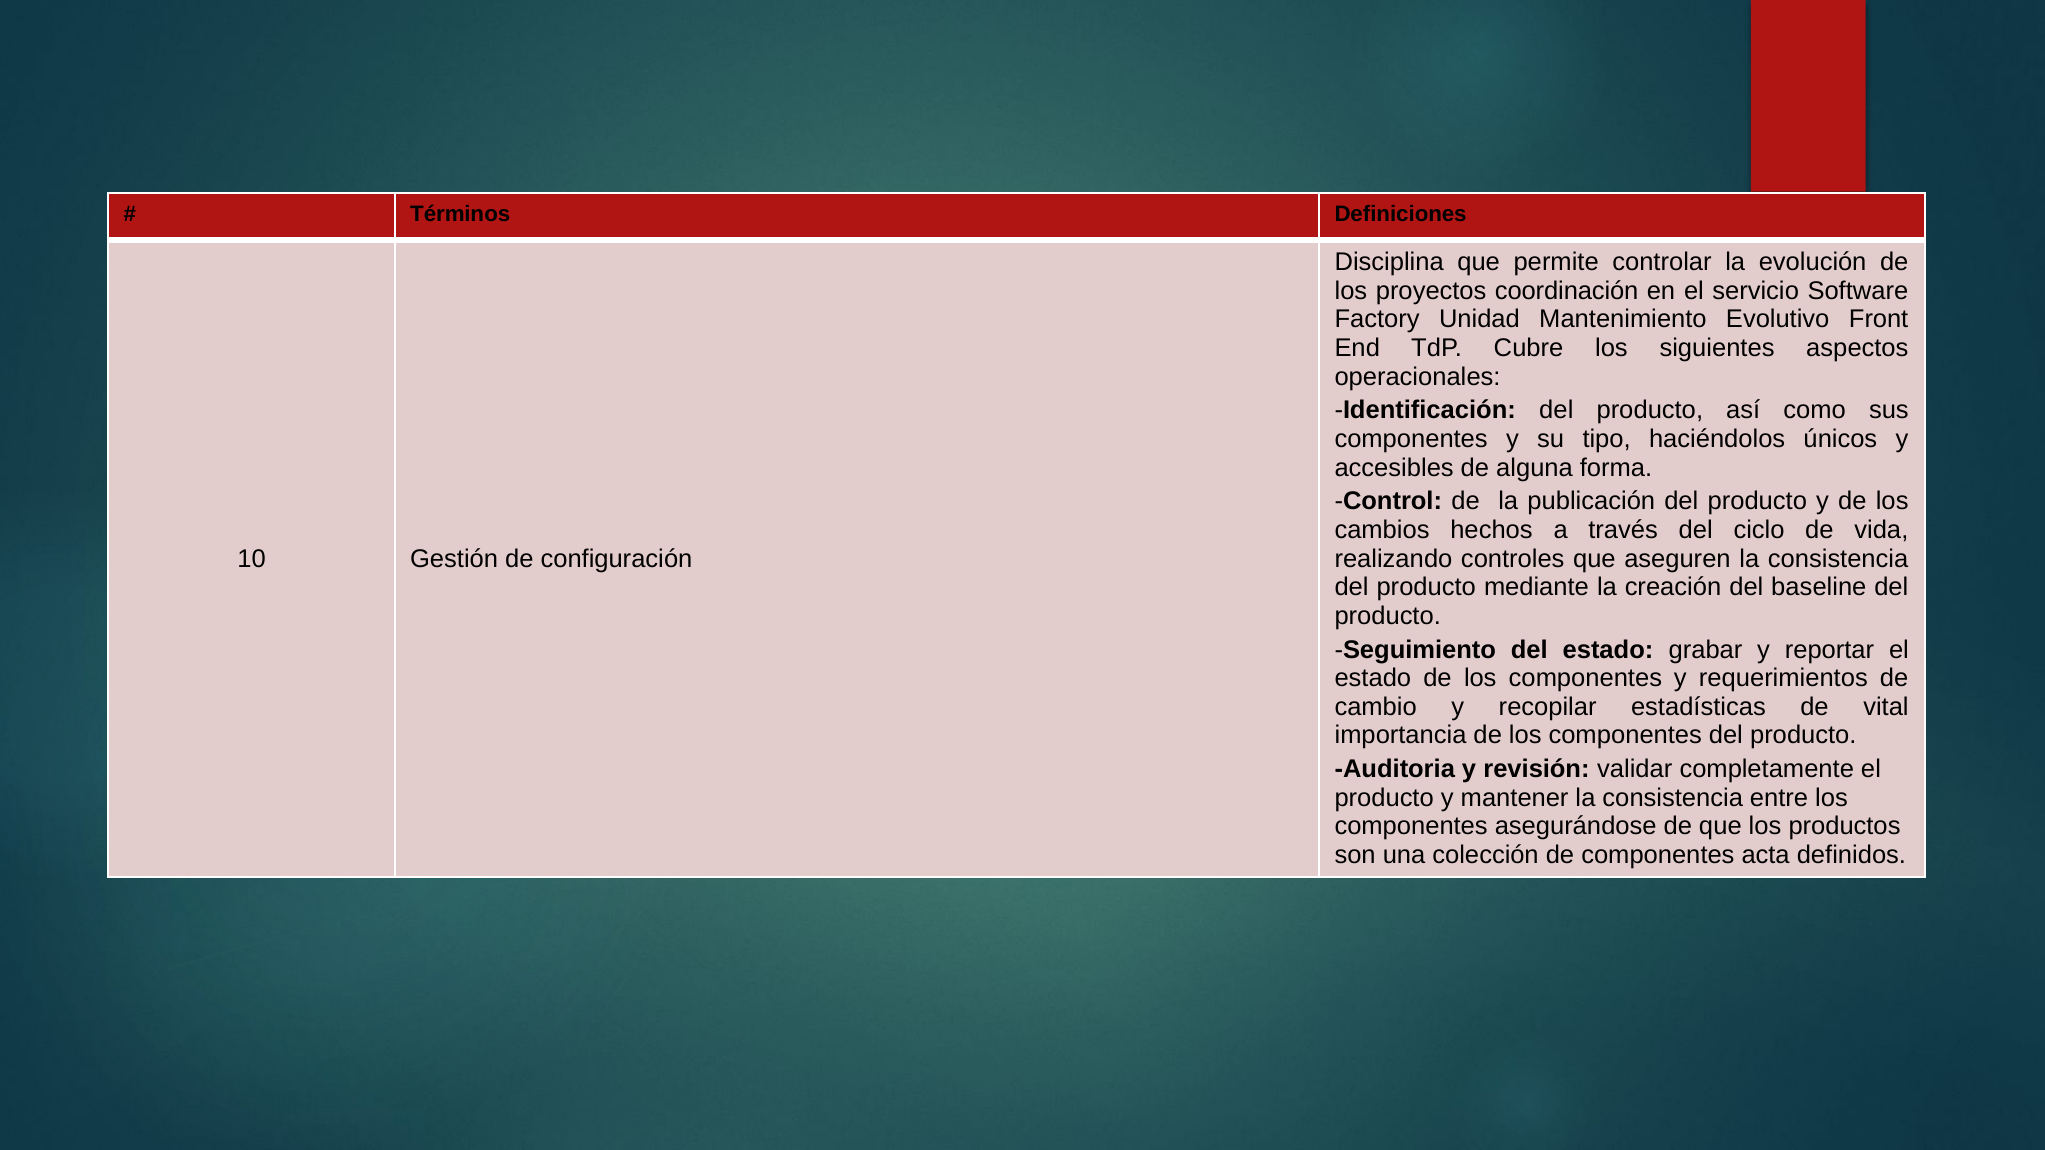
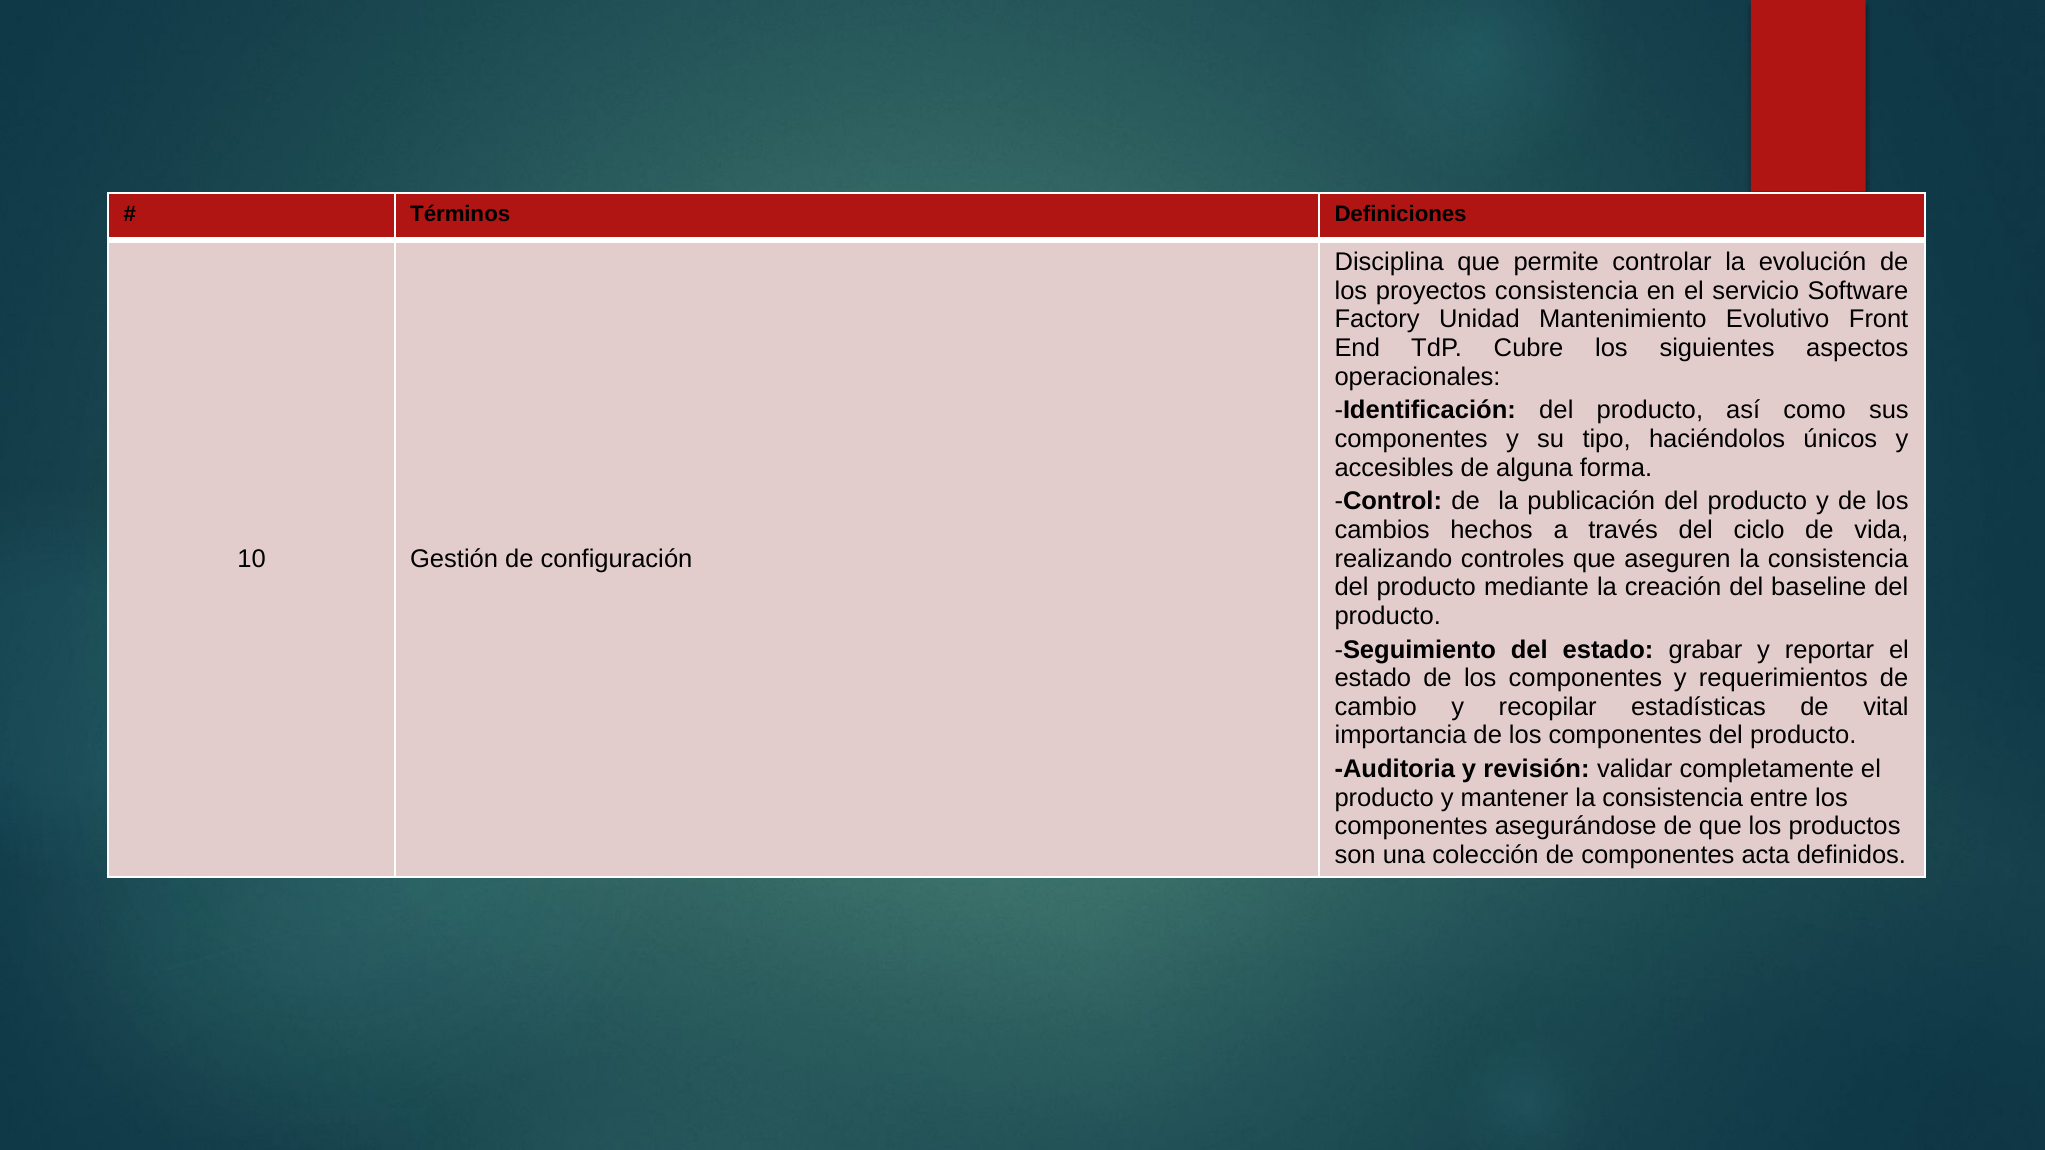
proyectos coordinación: coordinación -> consistencia (1566, 291)
